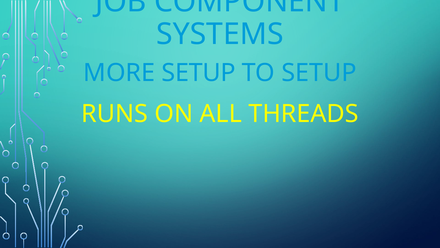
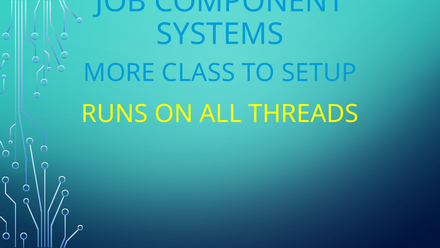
MORE SETUP: SETUP -> CLASS (198, 73)
